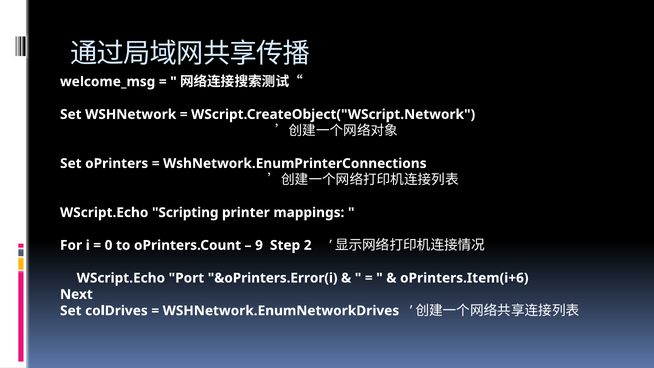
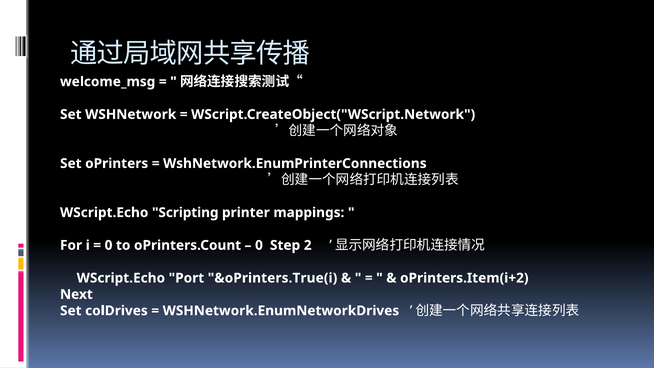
9: 9 -> 0 (259, 245)
&oPrinters.Error(i: &oPrinters.Error(i -> &oPrinters.True(i (273, 278)
oPrinters.Item(i+6: oPrinters.Item(i+6 -> oPrinters.Item(i+2 (464, 278)
